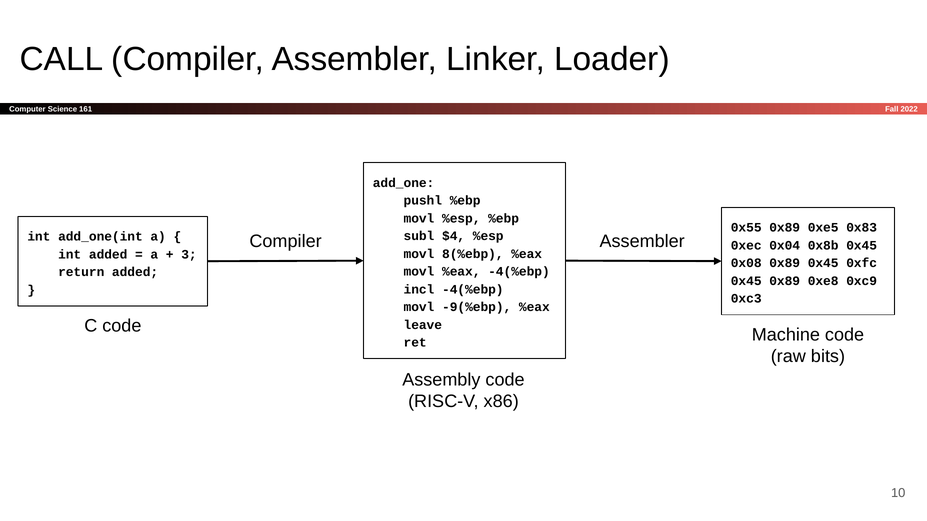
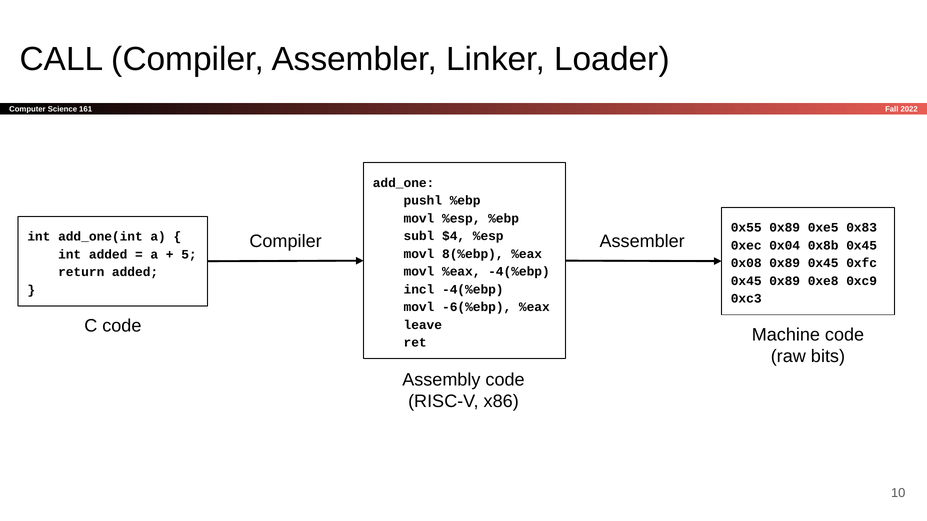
3: 3 -> 5 (189, 255)
-9(%ebp: -9(%ebp -> -6(%ebp (477, 307)
